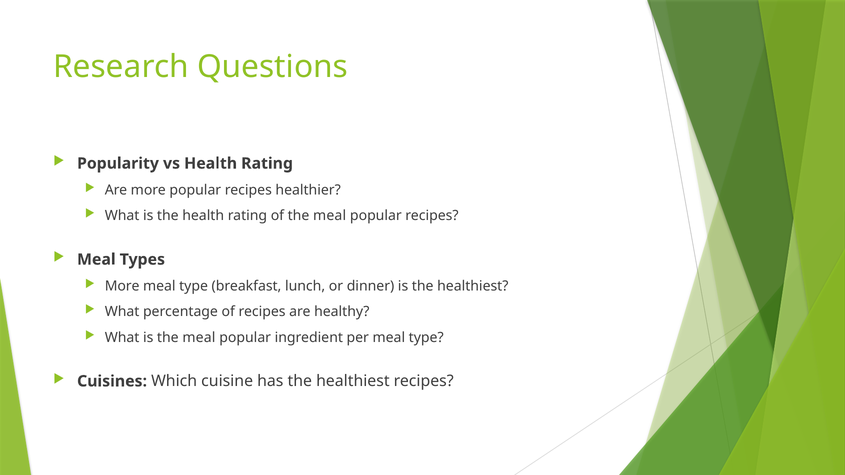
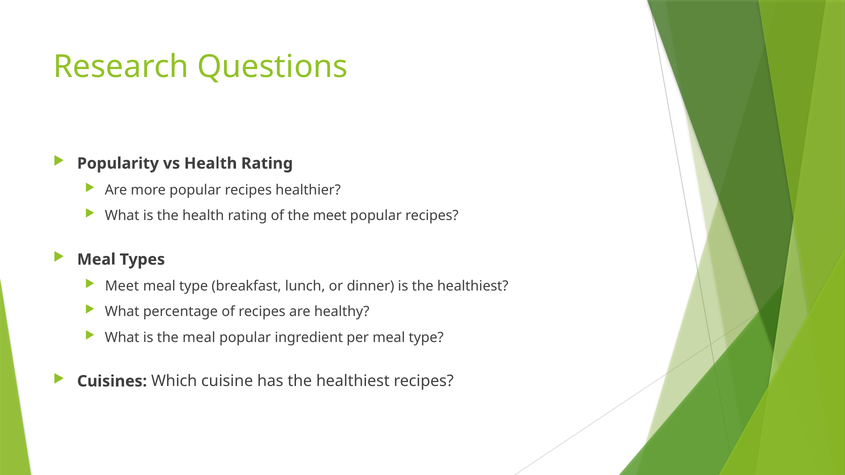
of the meal: meal -> meet (330, 216)
More: More -> Meet (122, 286)
